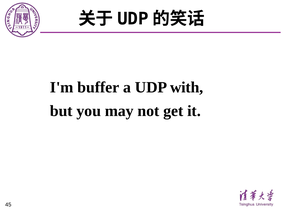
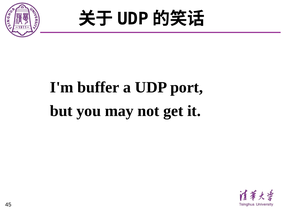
with: with -> port (187, 87)
